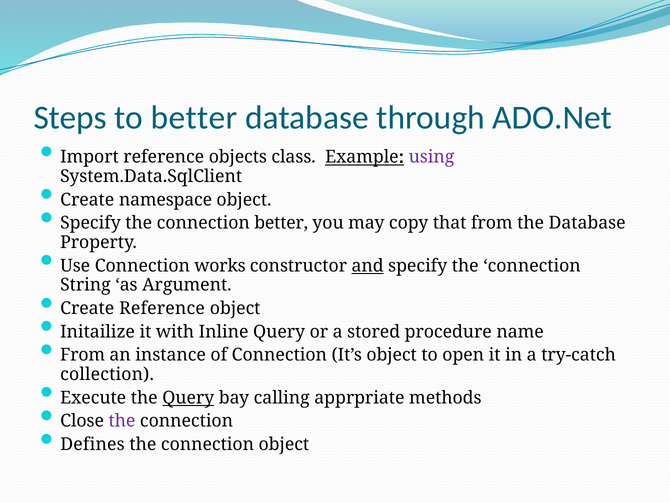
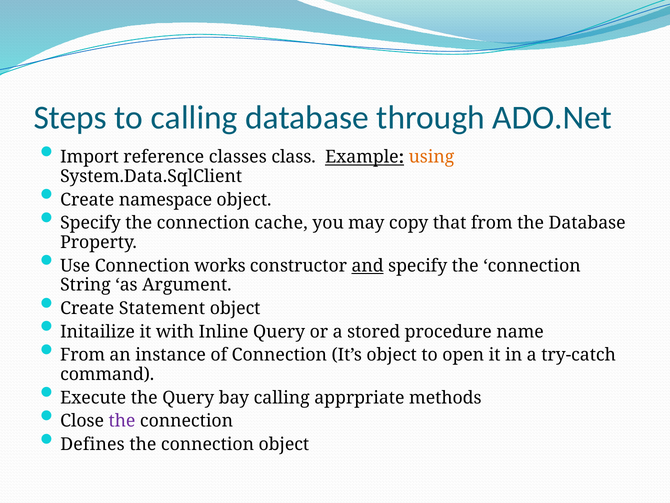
to better: better -> calling (194, 118)
objects: objects -> classes (238, 157)
using colour: purple -> orange (431, 157)
connection better: better -> cache (281, 223)
Create Reference: Reference -> Statement (162, 308)
collection: collection -> command (107, 374)
Query underline: present -> none (188, 397)
